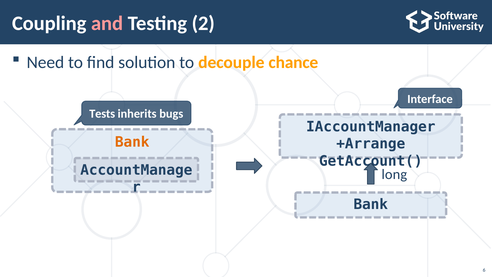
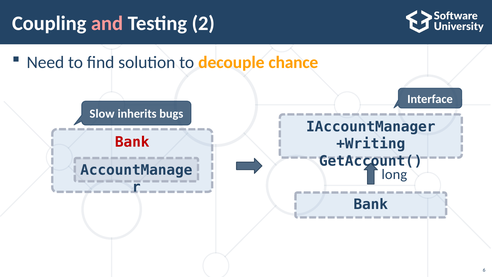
Tests: Tests -> Slow (102, 114)
Bank colour: orange -> red (132, 142)
+Arrange: +Arrange -> +Writing (371, 144)
